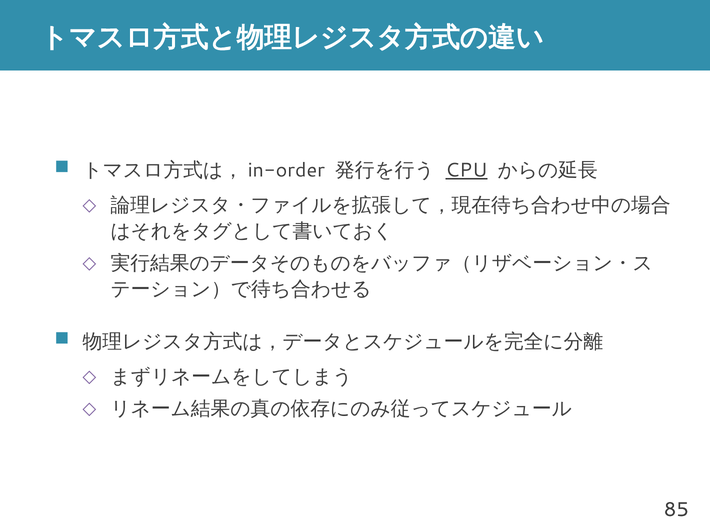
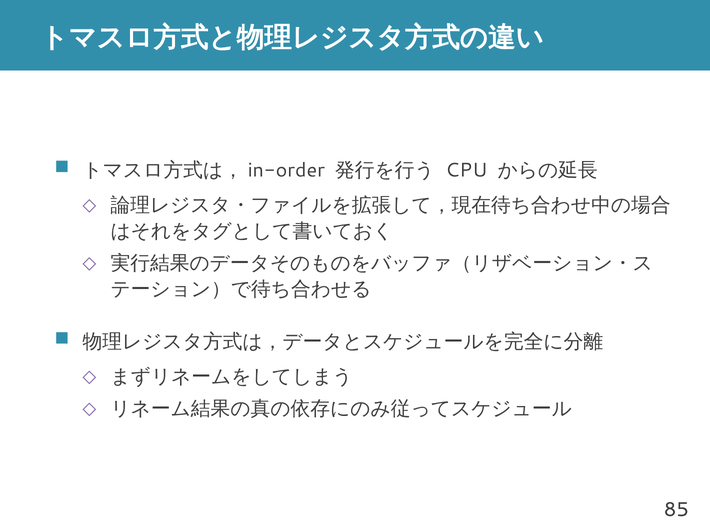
CPU underline: present -> none (466, 171)
